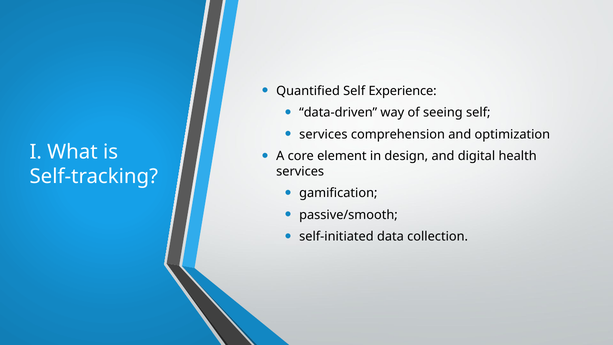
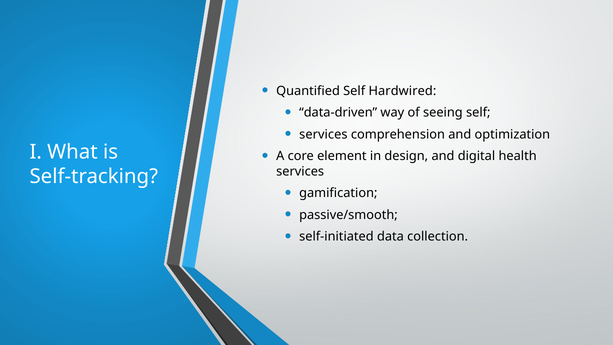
Experience: Experience -> Hardwired (402, 91)
